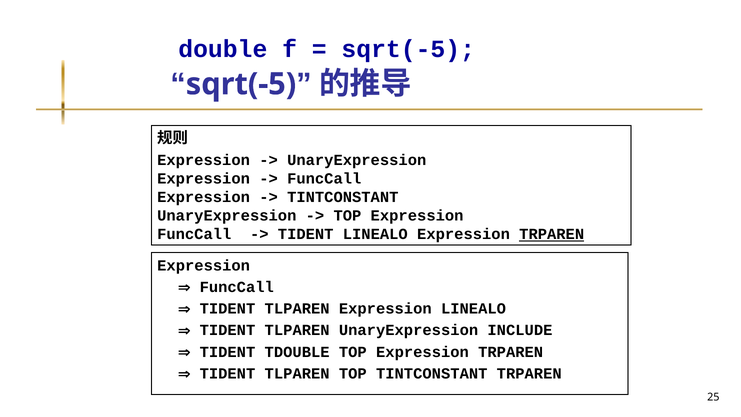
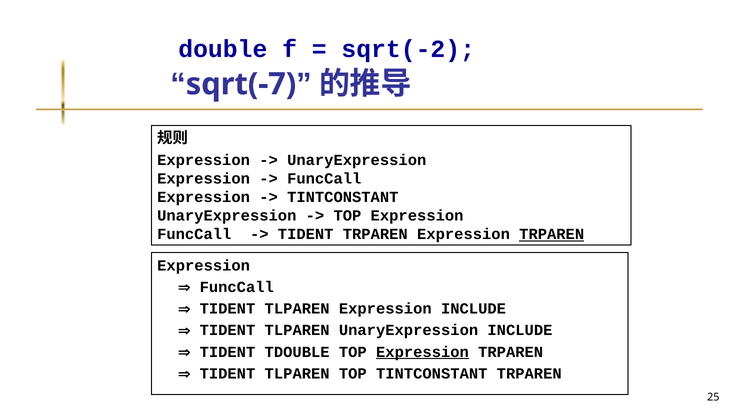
sqrt(-5: sqrt(-5 -> sqrt(-2 (408, 49)
sqrt(-5: sqrt(-5 -> sqrt(-7 (241, 84)
TIDENT LINEALO: LINEALO -> TRPAREN (375, 234)
Expression LINEALO: LINEALO -> INCLUDE (473, 309)
Expression underline: none -> present (422, 352)
